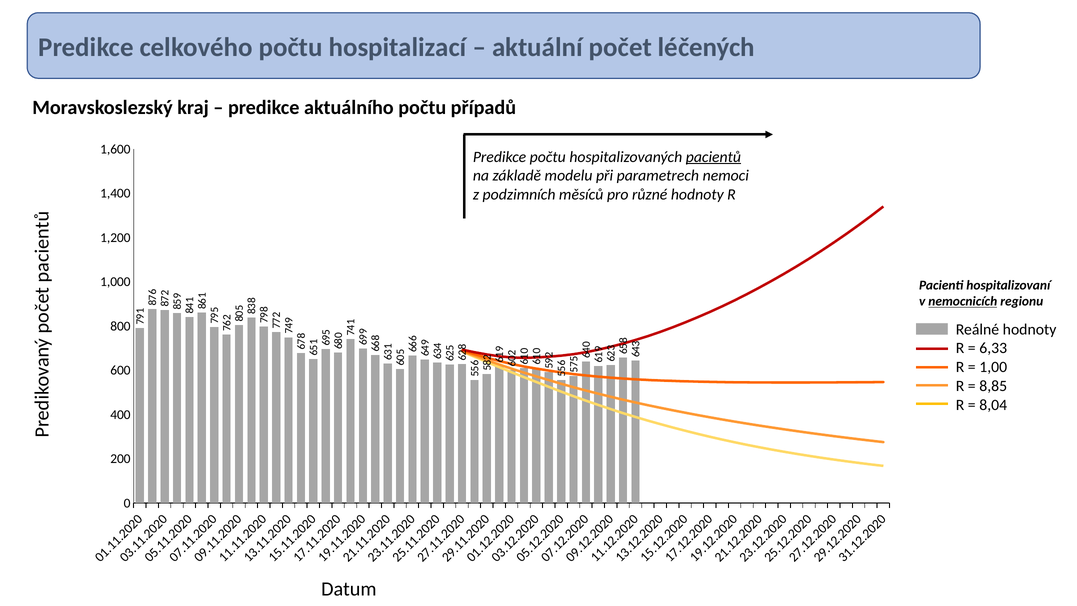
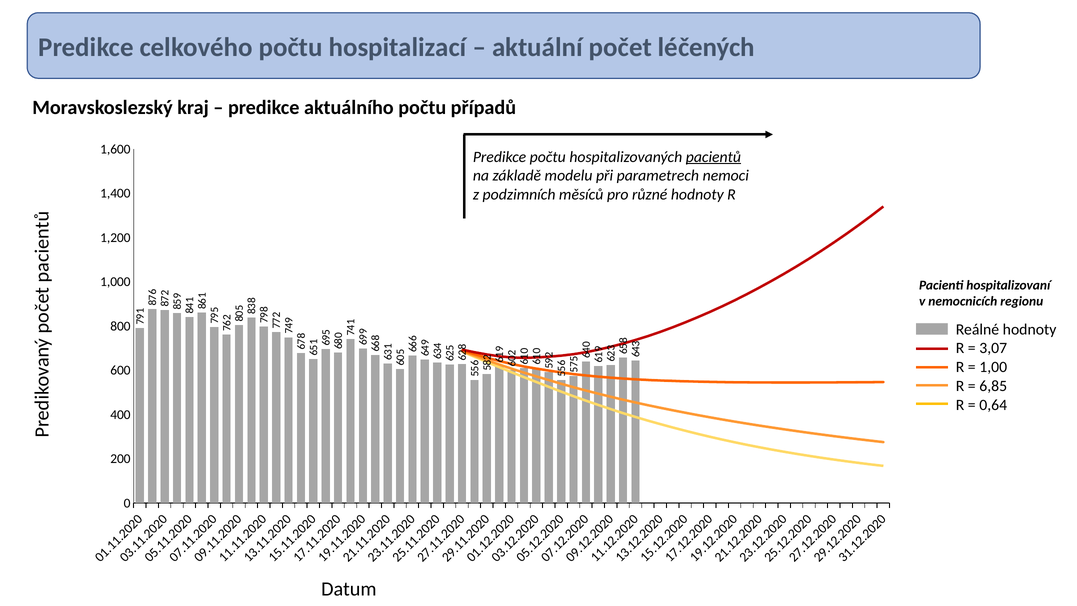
nemocnicích underline: present -> none (963, 301)
6,33: 6,33 -> 3,07 (993, 348)
8,85: 8,85 -> 6,85 (993, 386)
8,04: 8,04 -> 0,64 (993, 405)
